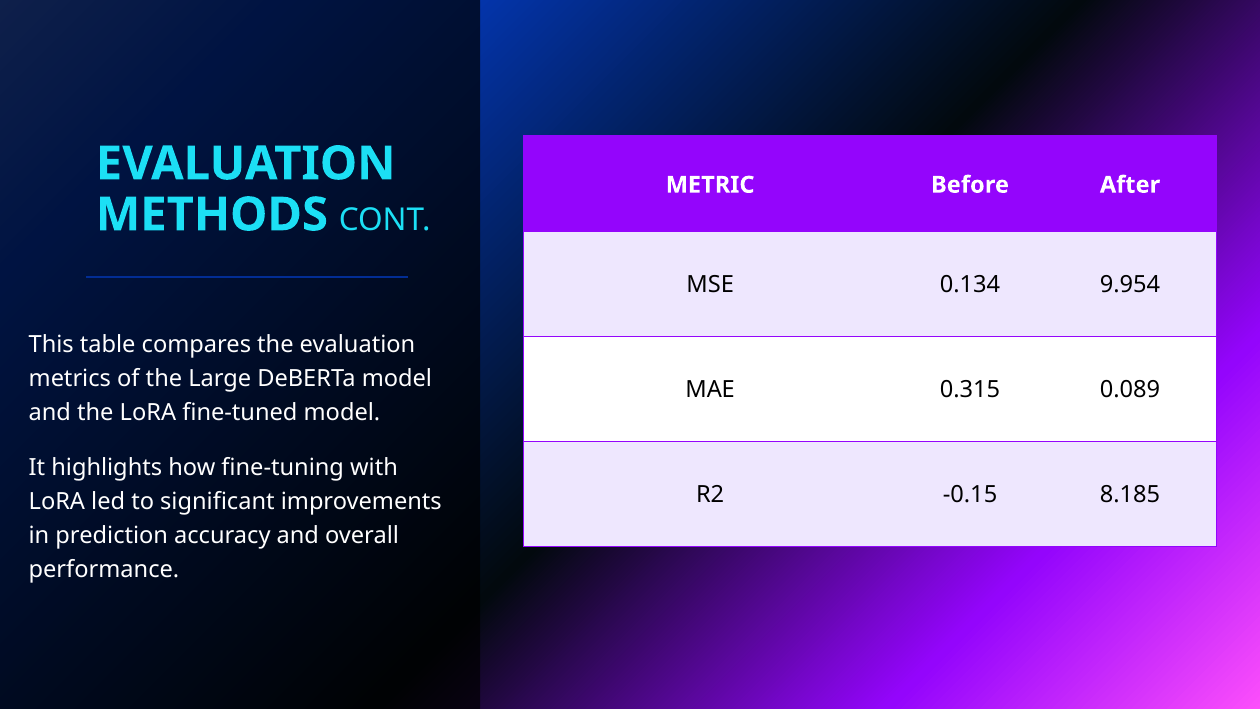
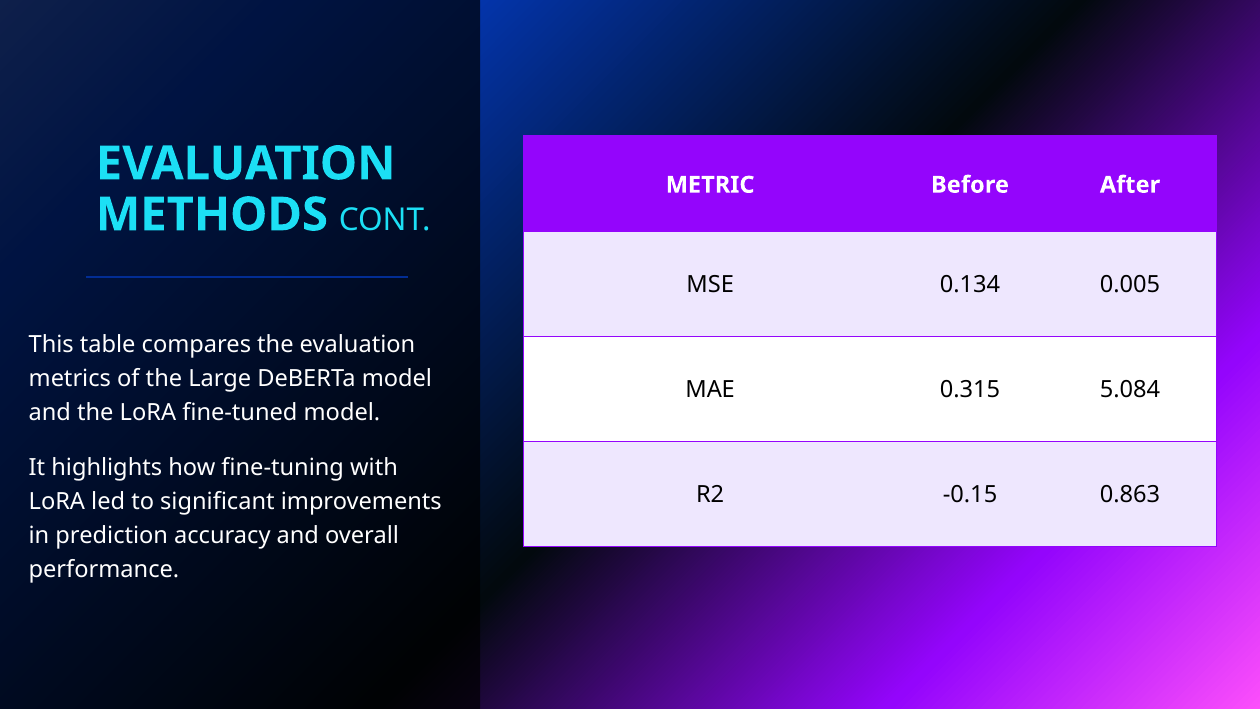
9.954: 9.954 -> 0.005 (1130, 285)
0.089: 0.089 -> 5.084 (1130, 390)
8.185: 8.185 -> 0.863 (1130, 495)
